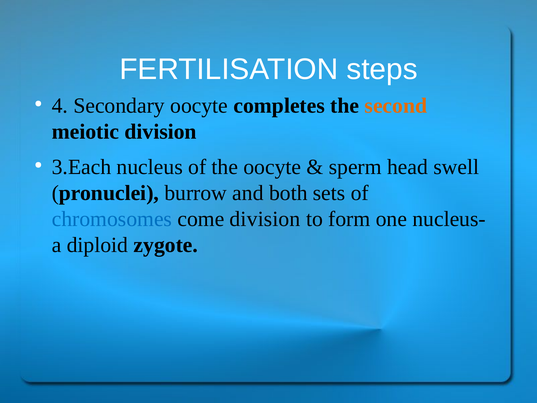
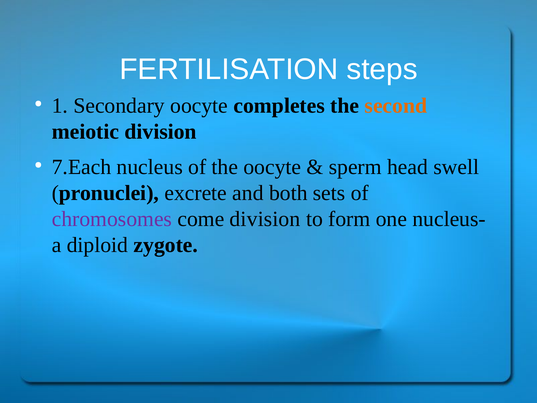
4: 4 -> 1 (60, 106)
3.Each: 3.Each -> 7.Each (81, 167)
burrow: burrow -> excrete (196, 193)
chromosomes colour: blue -> purple (112, 219)
